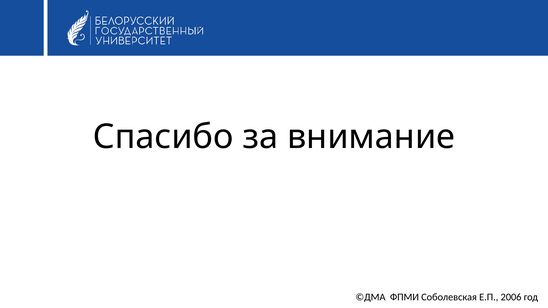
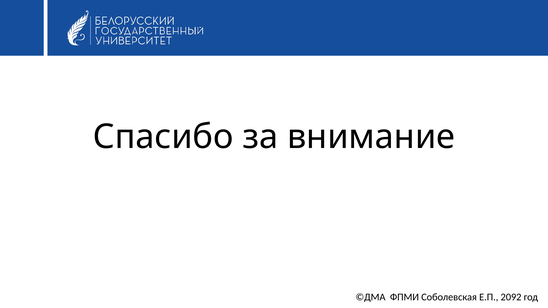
2006: 2006 -> 2092 (511, 297)
